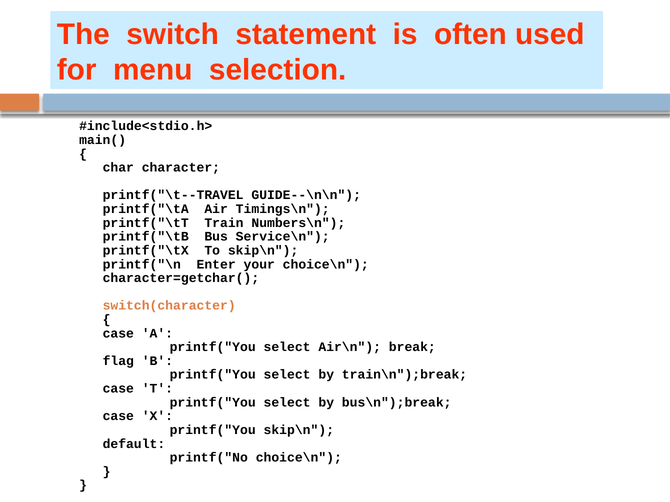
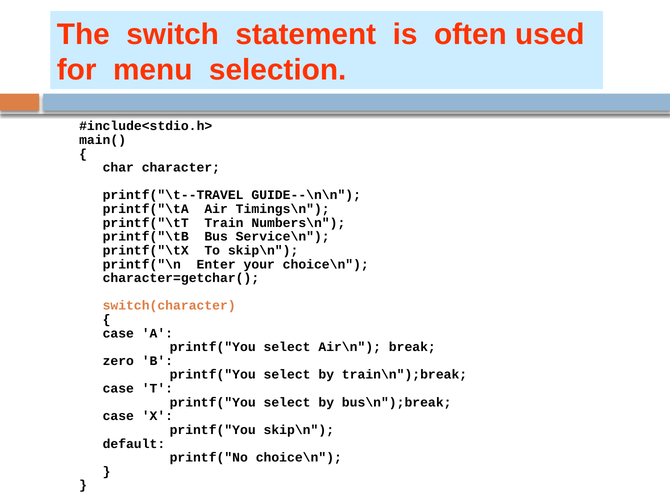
flag: flag -> zero (118, 361)
